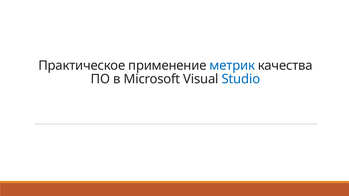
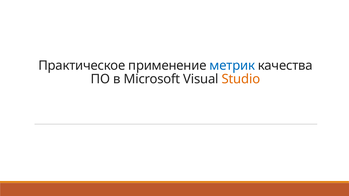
Studio colour: blue -> orange (241, 79)
